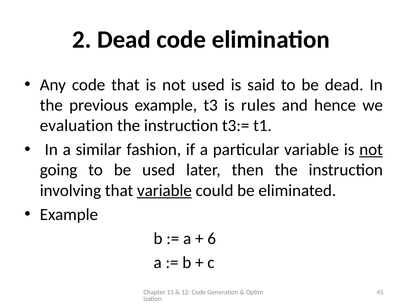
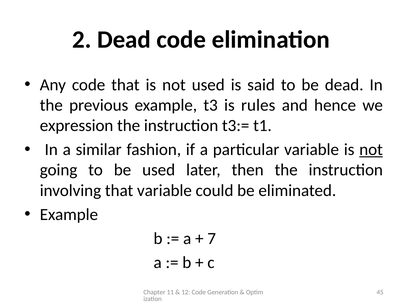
evaluation: evaluation -> expression (77, 126)
variable underline: present -> none (164, 190)
6: 6 -> 7 (212, 239)
